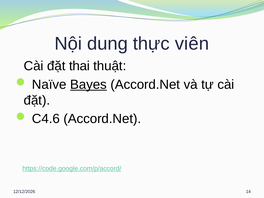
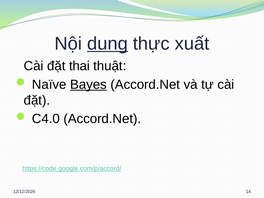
dung underline: none -> present (107, 44)
viên: viên -> xuất (192, 44)
C4.6: C4.6 -> C4.0 (46, 119)
